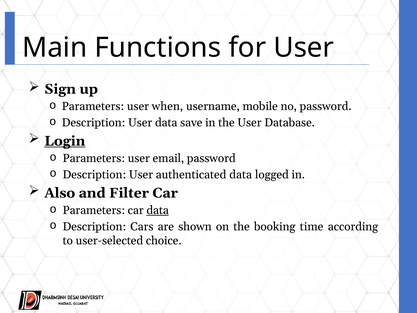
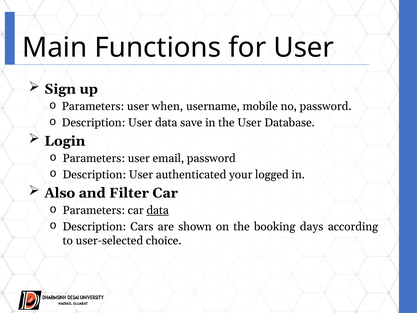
Login underline: present -> none (65, 141)
authenticated data: data -> your (241, 175)
time: time -> days (312, 227)
